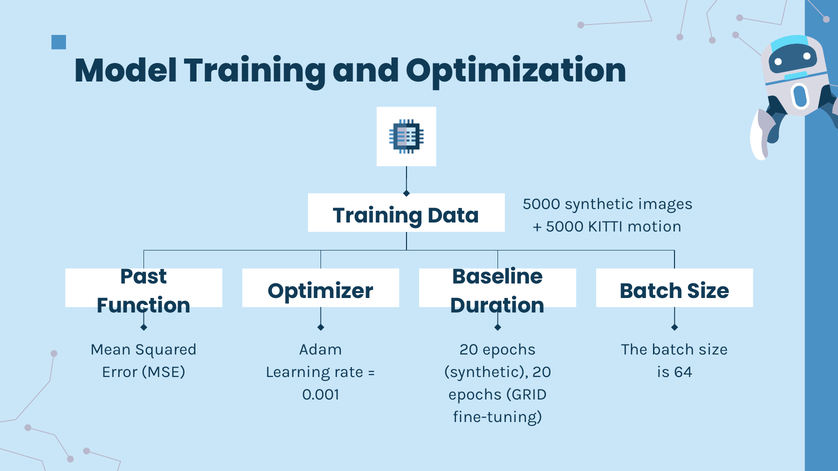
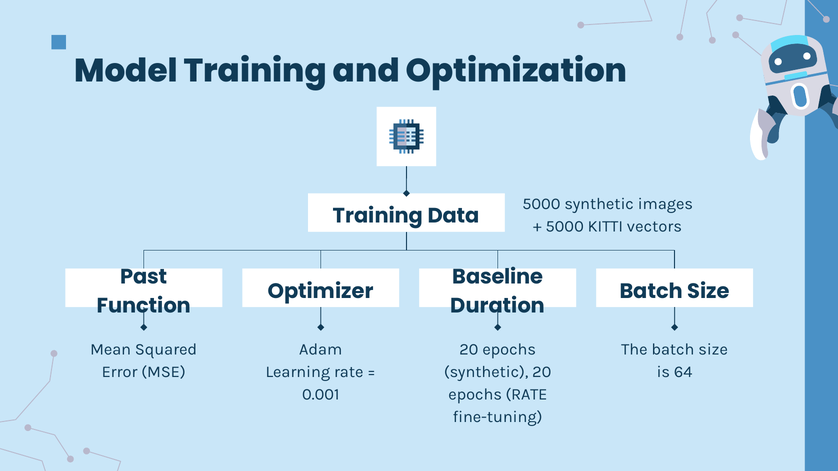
motion: motion -> vectors (654, 227)
epochs GRID: GRID -> RATE (526, 395)
